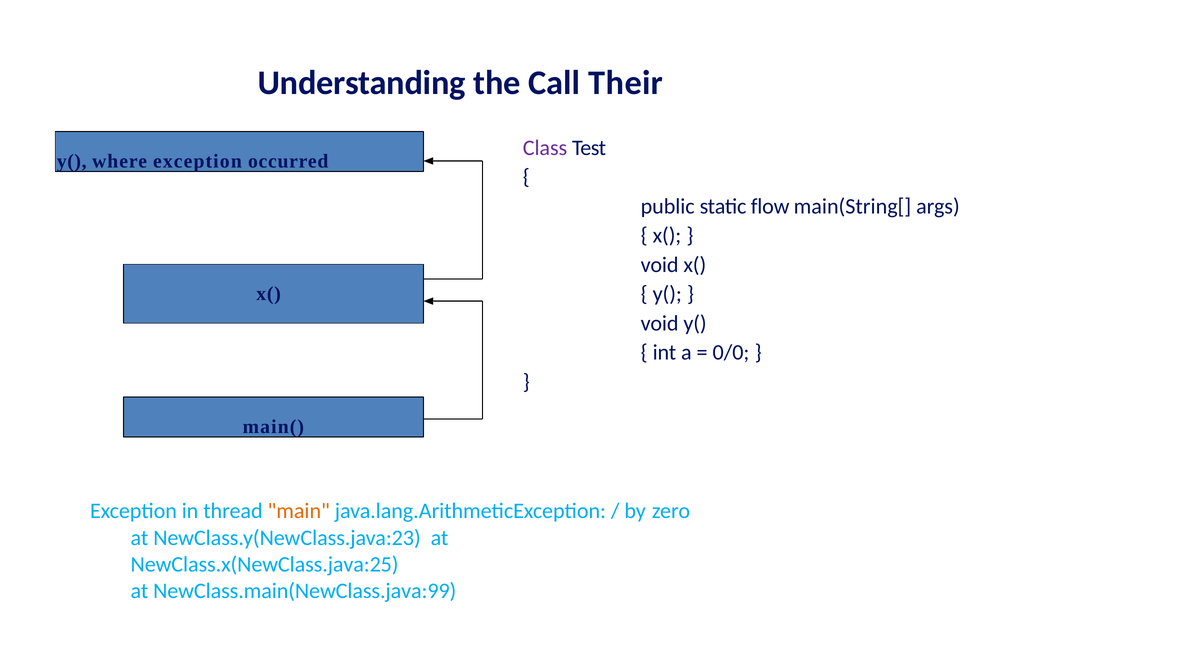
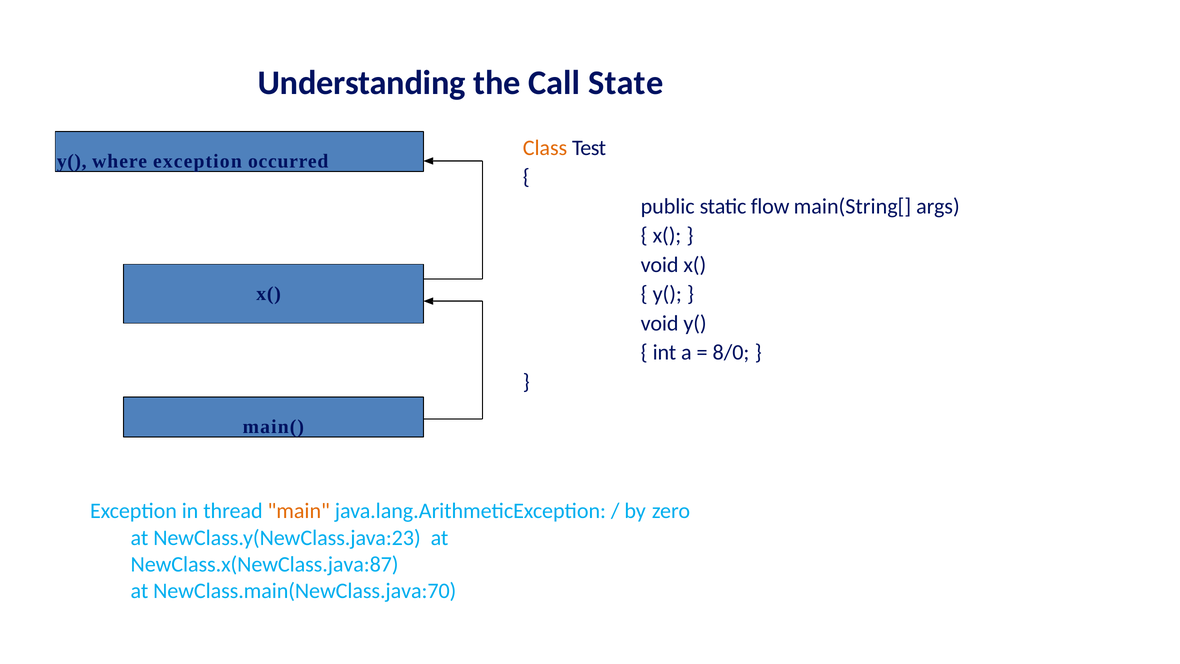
Their: Their -> State (626, 83)
Class colour: purple -> orange (545, 148)
0/0: 0/0 -> 8/0 (731, 352)
NewClass.x(NewClass.java:25: NewClass.x(NewClass.java:25 -> NewClass.x(NewClass.java:87 (265, 564)
NewClass.main(NewClass.java:99: NewClass.main(NewClass.java:99 -> NewClass.main(NewClass.java:70 (305, 591)
